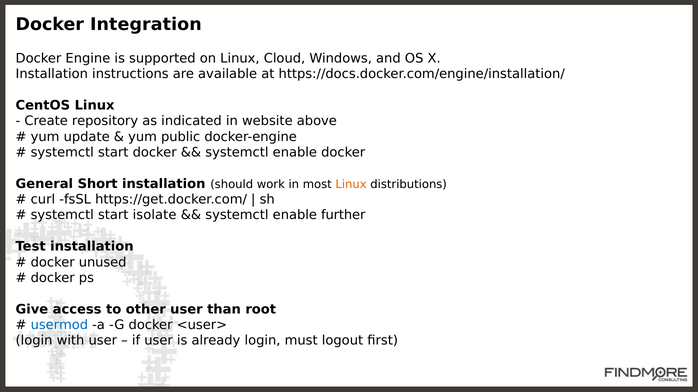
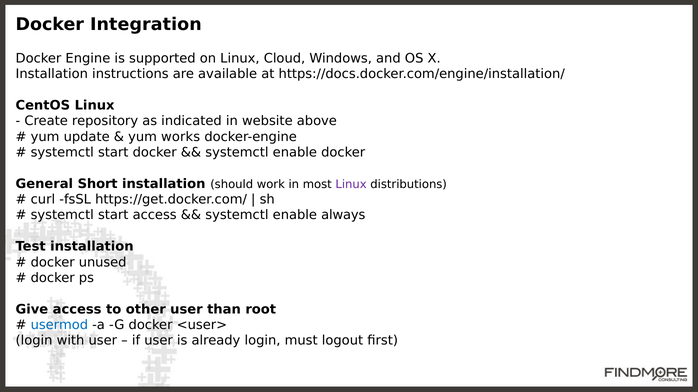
public: public -> works (181, 137)
Linux colour: orange -> purple (351, 185)
start isolate: isolate -> access (155, 216)
further: further -> always (343, 216)
